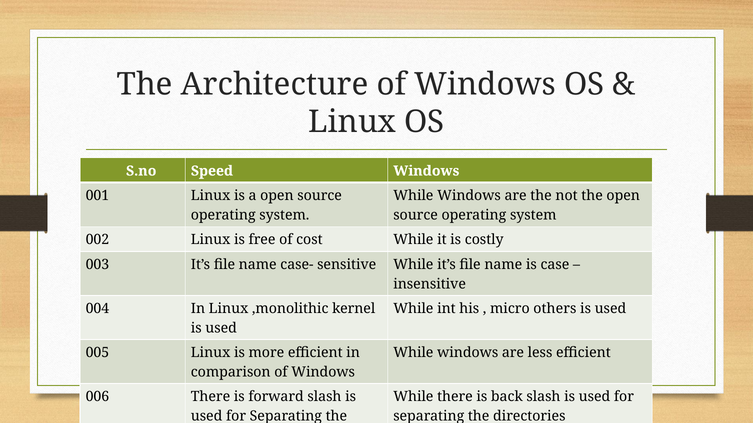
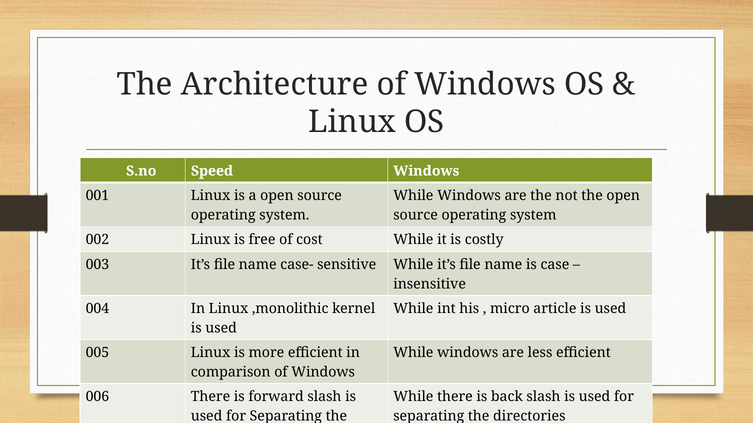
others: others -> article (555, 309)
